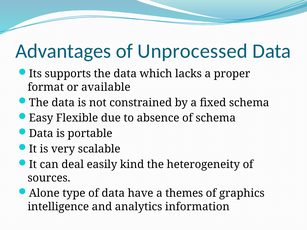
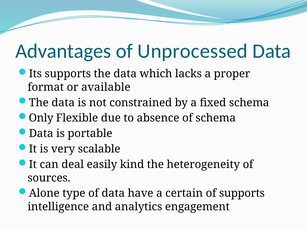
Easy: Easy -> Only (41, 118)
themes: themes -> certain (184, 194)
of graphics: graphics -> supports (242, 194)
information: information -> engagement (197, 207)
